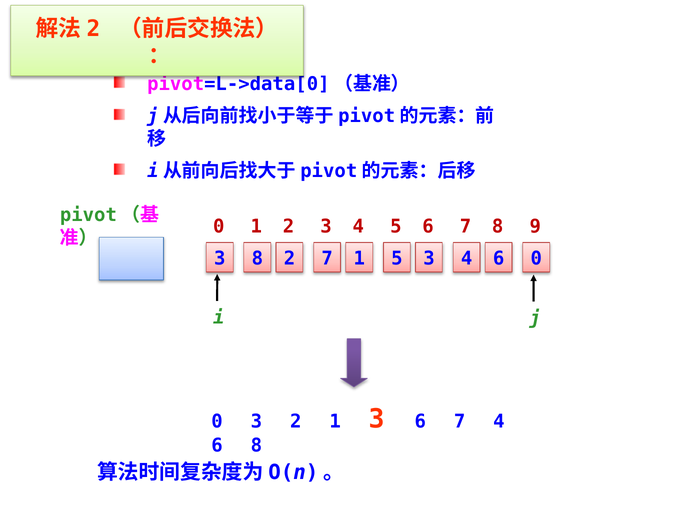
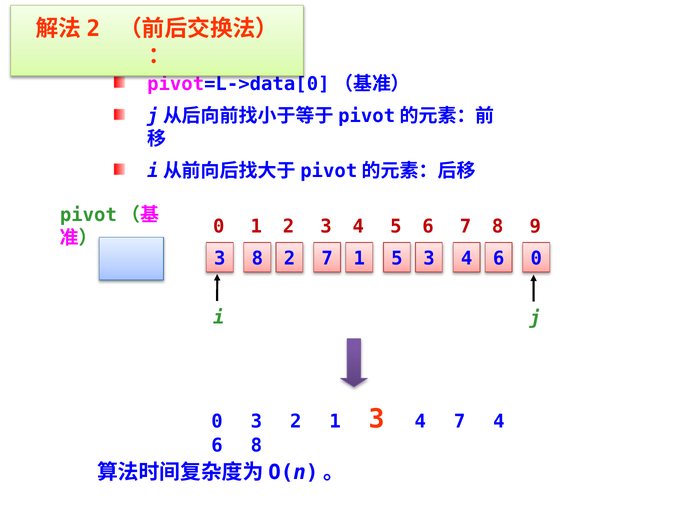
1 3 6: 6 -> 4 (420, 421)
